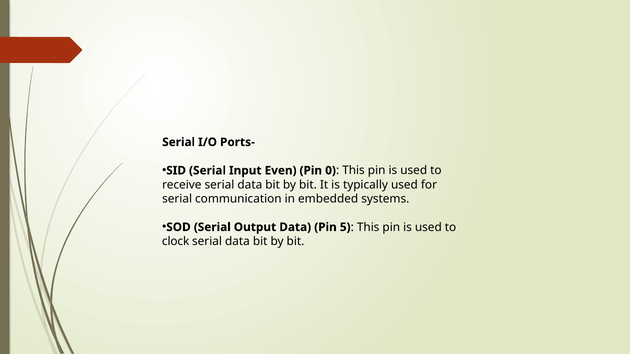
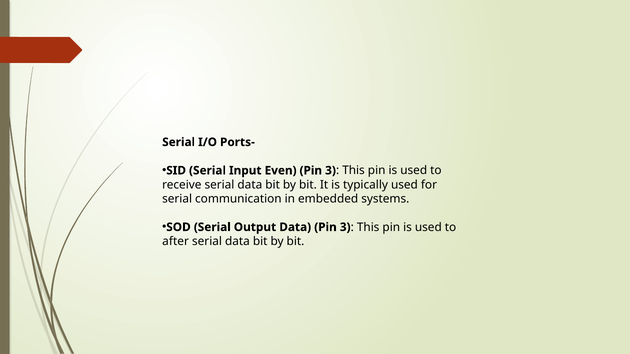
0: 0 -> 3 (331, 171)
Data Pin 5: 5 -> 3 (345, 227)
clock: clock -> after (176, 242)
